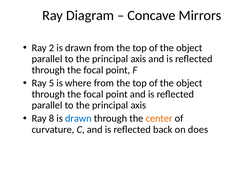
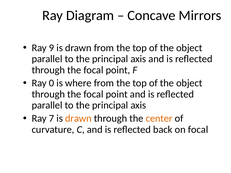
2: 2 -> 9 (52, 48)
5: 5 -> 0 (52, 83)
8: 8 -> 7 (52, 119)
drawn colour: blue -> orange (78, 119)
on does: does -> focal (198, 130)
